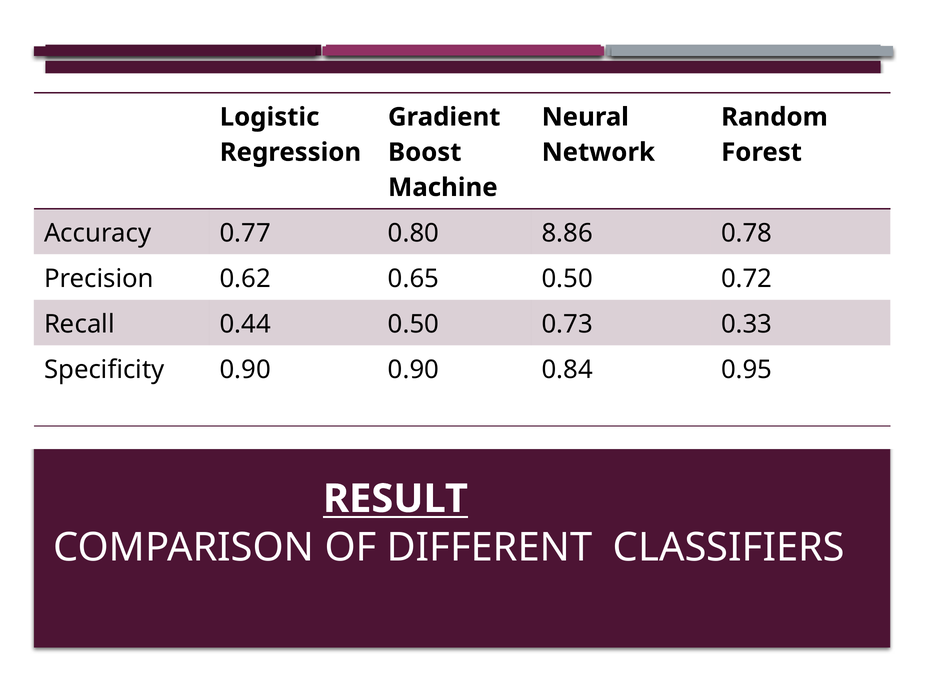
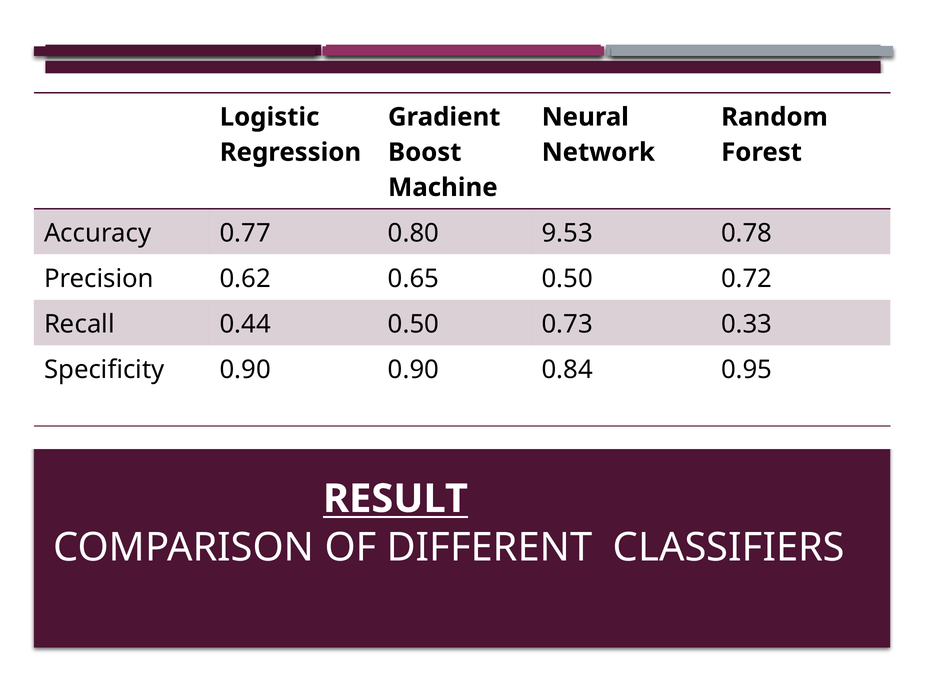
8.86: 8.86 -> 9.53 (567, 233)
